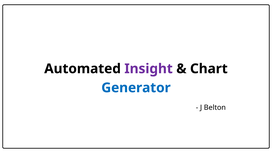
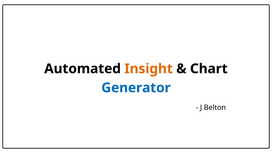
Insight colour: purple -> orange (149, 69)
